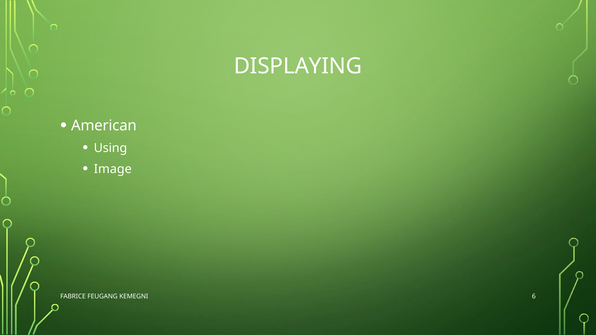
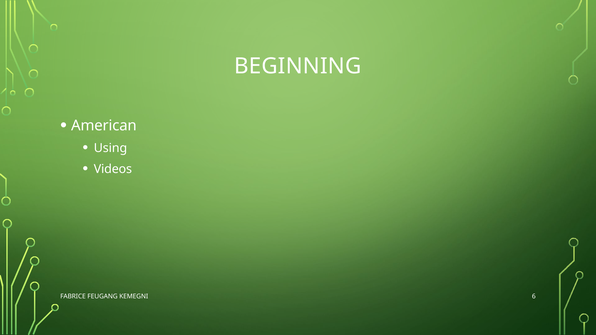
DISPLAYING: DISPLAYING -> BEGINNING (298, 66)
Image: Image -> Videos (113, 169)
